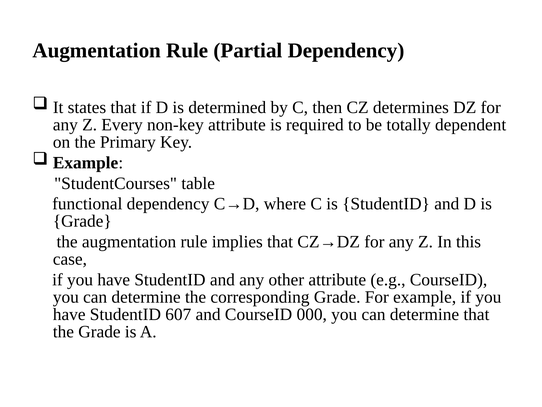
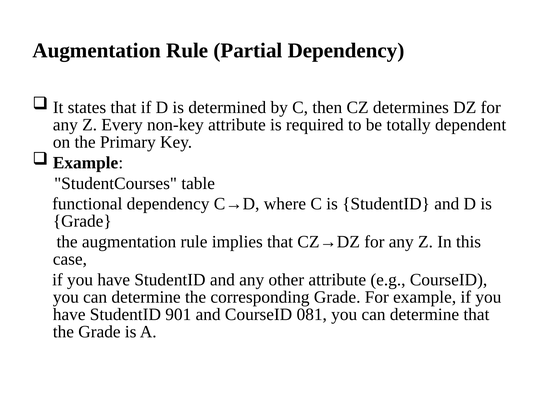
607: 607 -> 901 (178, 314)
000: 000 -> 081 (312, 314)
